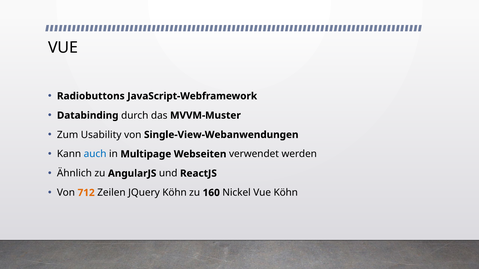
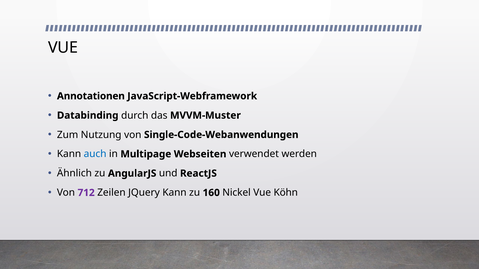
Radiobuttons: Radiobuttons -> Annotationen (91, 96)
Usability: Usability -> Nutzung (101, 135)
Single-View-Webanwendungen: Single-View-Webanwendungen -> Single-Code-Webanwendungen (221, 135)
712 colour: orange -> purple (86, 193)
JQuery Köhn: Köhn -> Kann (174, 193)
